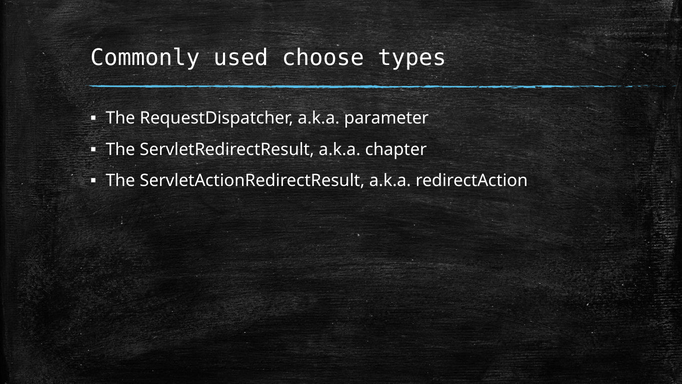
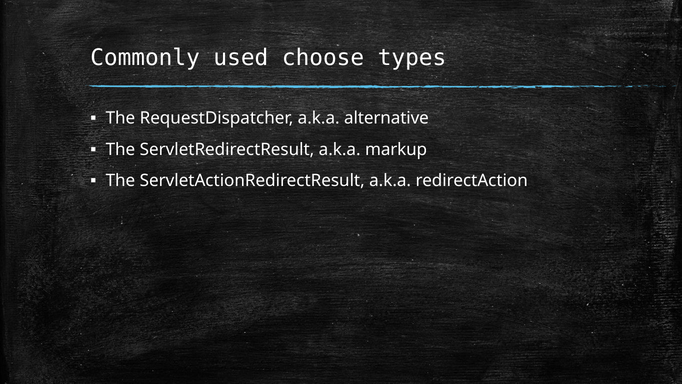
parameter: parameter -> alternative (386, 118)
chapter: chapter -> markup (396, 149)
